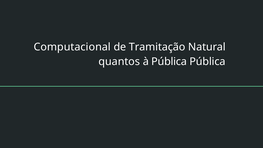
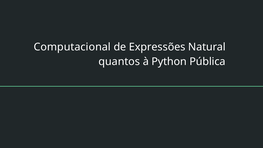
Tramitação: Tramitação -> Expressões (157, 47)
à Pública: Pública -> Python (169, 62)
